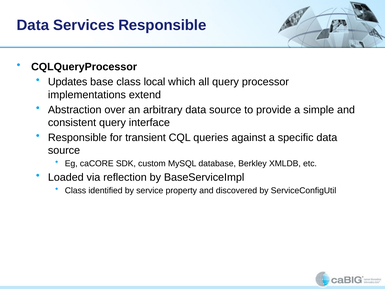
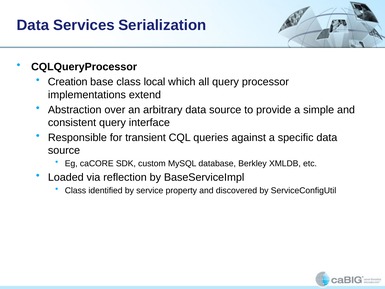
Services Responsible: Responsible -> Serialization (162, 25)
Updates: Updates -> Creation (68, 82)
